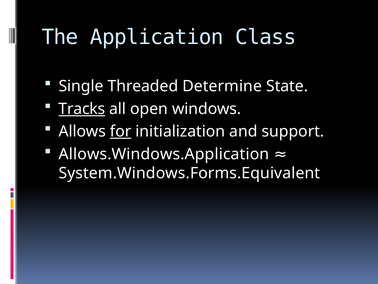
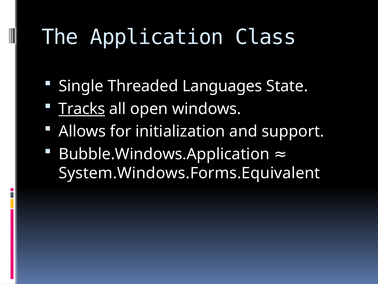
Determine: Determine -> Languages (222, 86)
for underline: present -> none (121, 131)
Allows.Windows.Application: Allows.Windows.Application -> Bubble.Windows.Application (164, 154)
